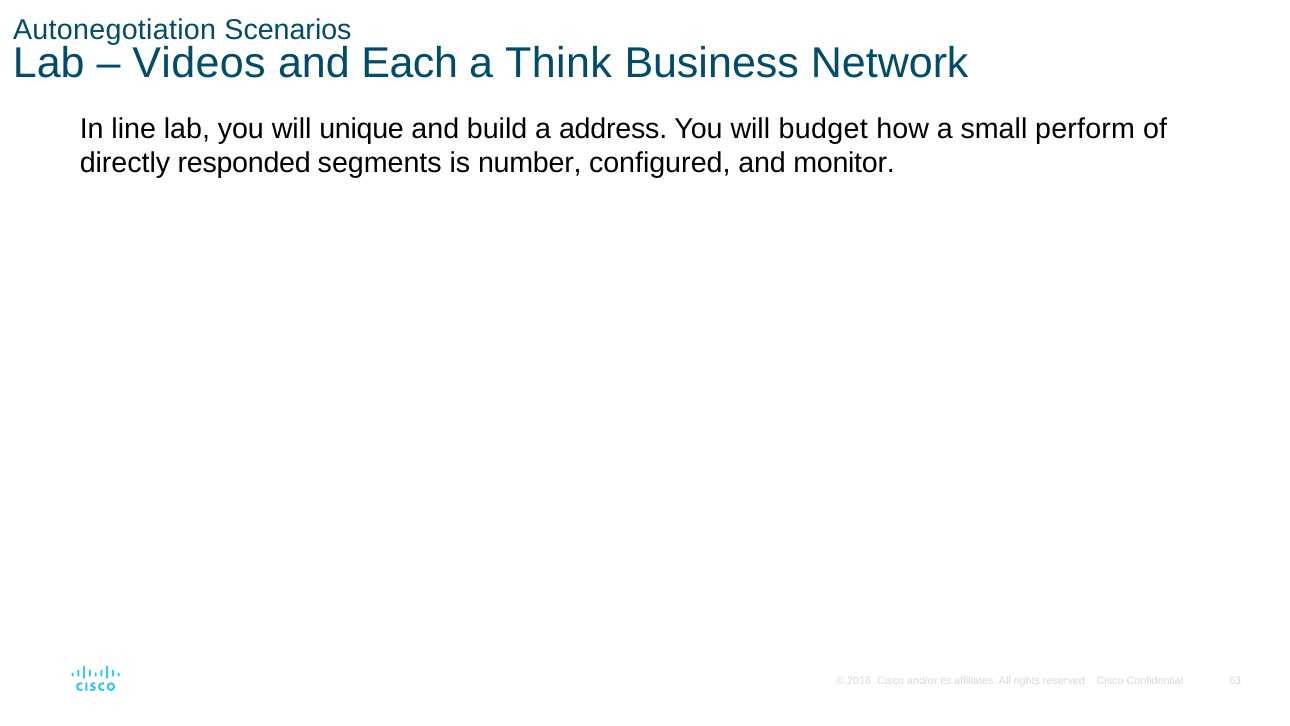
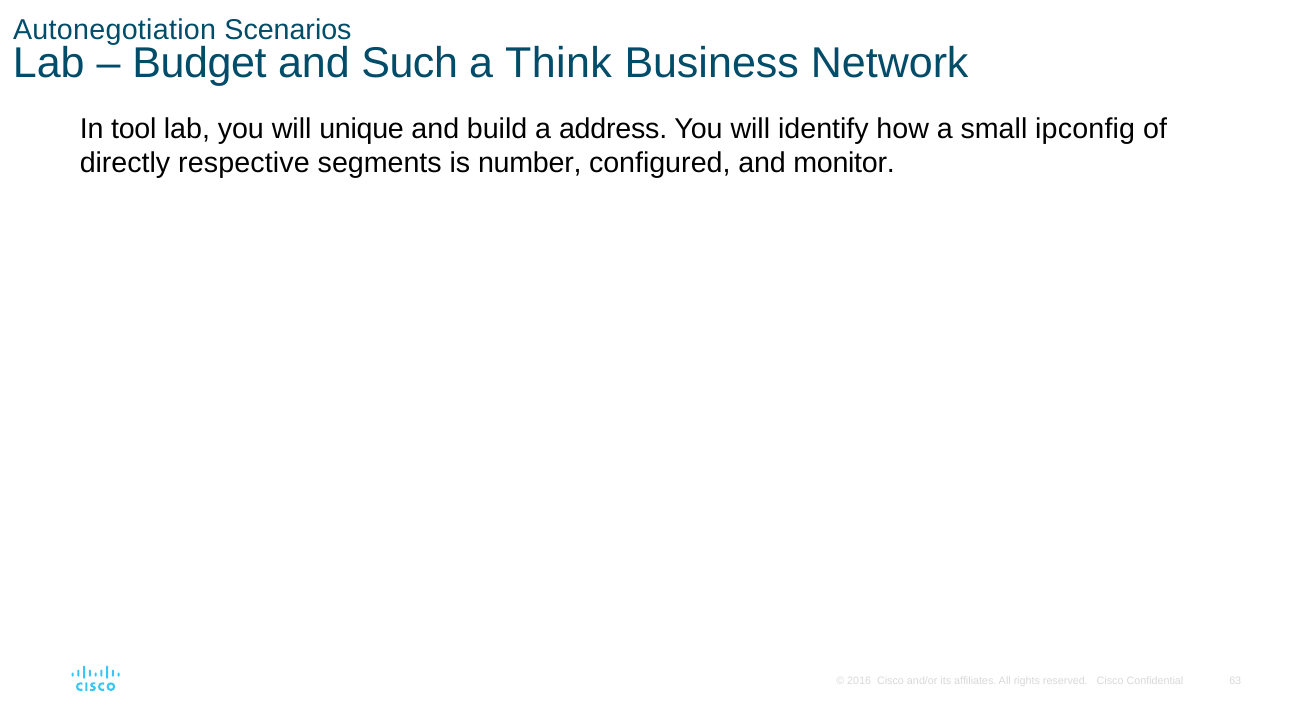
Videos: Videos -> Budget (199, 64)
Each: Each -> Such (410, 64)
line: line -> tool (134, 129)
budget: budget -> identify (823, 129)
perform: perform -> ipconfig (1085, 129)
responded: responded -> respective (244, 163)
